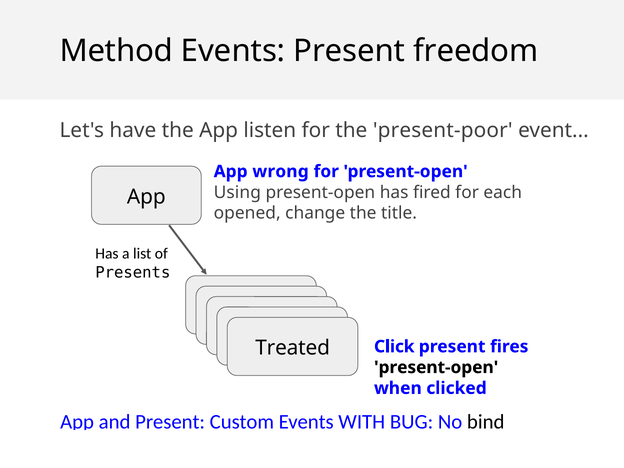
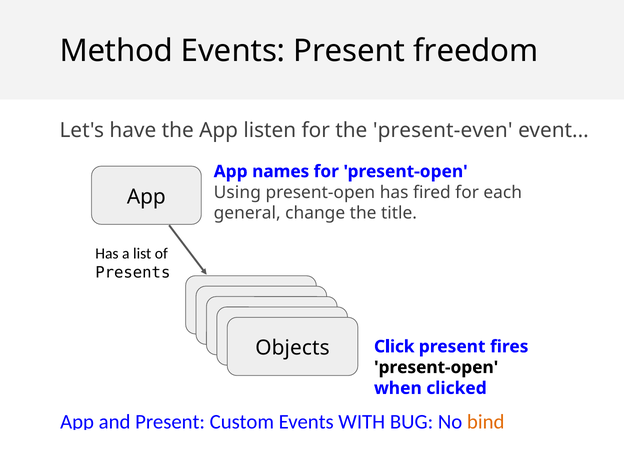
present-poor: present-poor -> present-even (443, 130)
wrong: wrong -> names (281, 172)
opened: opened -> general (247, 213)
Treated: Treated -> Objects (292, 348)
bind colour: black -> orange (486, 422)
